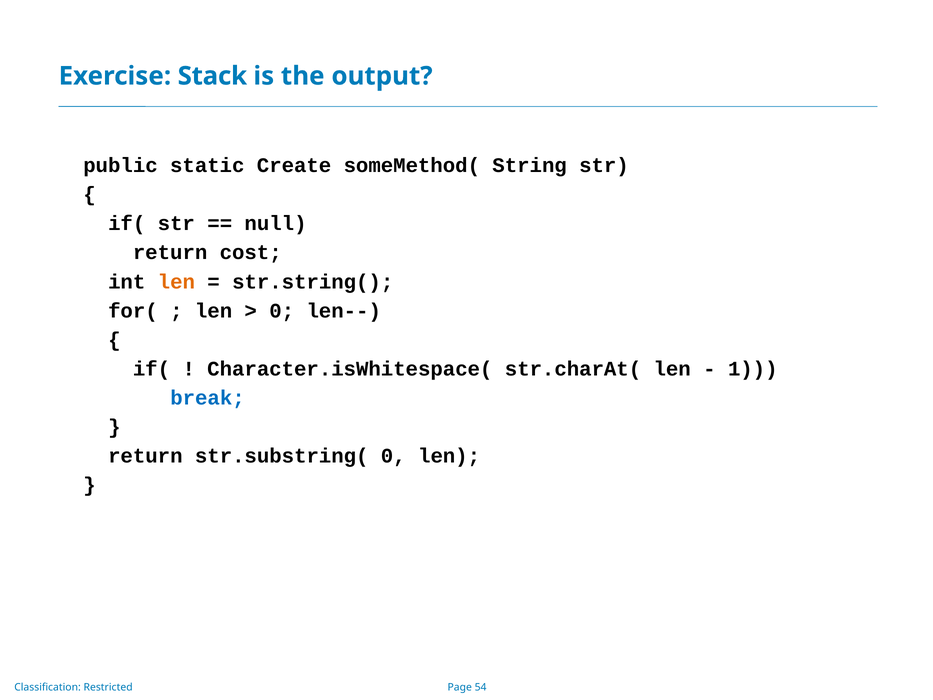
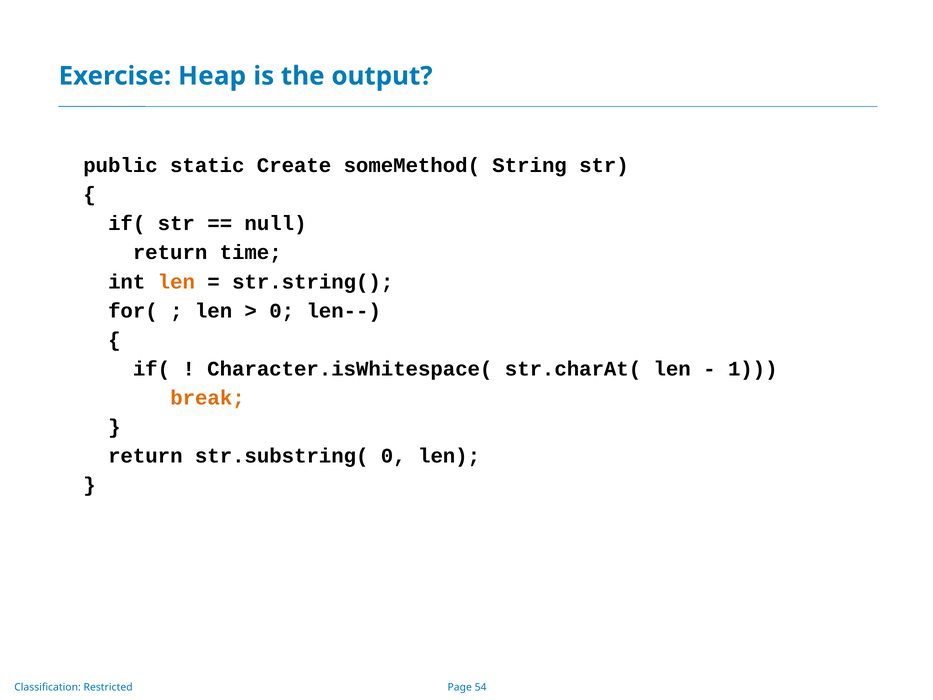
Stack: Stack -> Heap (212, 76)
cost: cost -> time (251, 253)
break colour: blue -> orange (208, 398)
